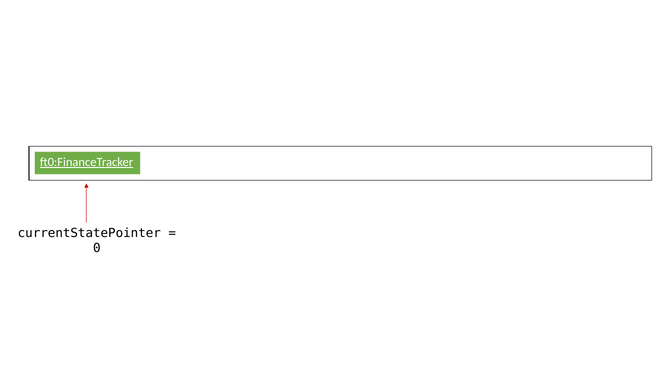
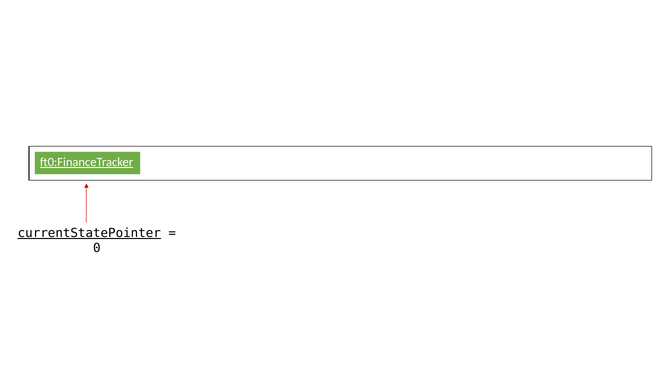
currentStatePointer underline: none -> present (89, 233)
